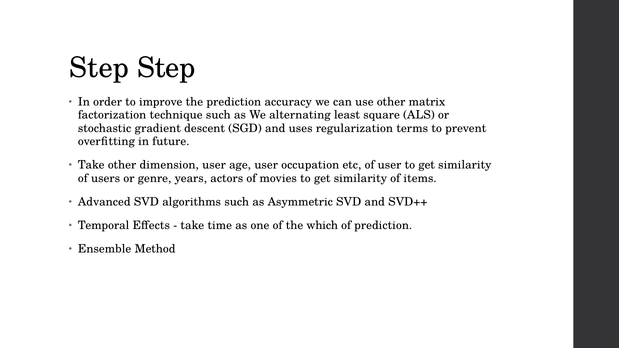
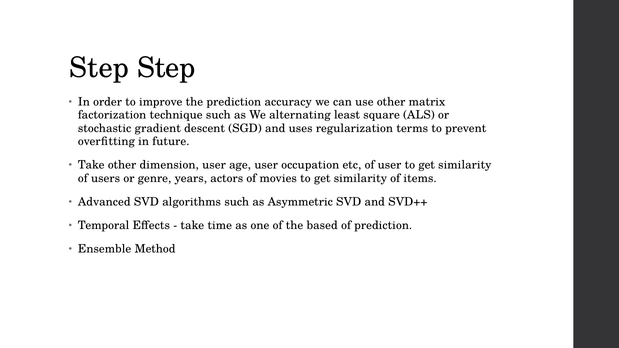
which: which -> based (322, 226)
